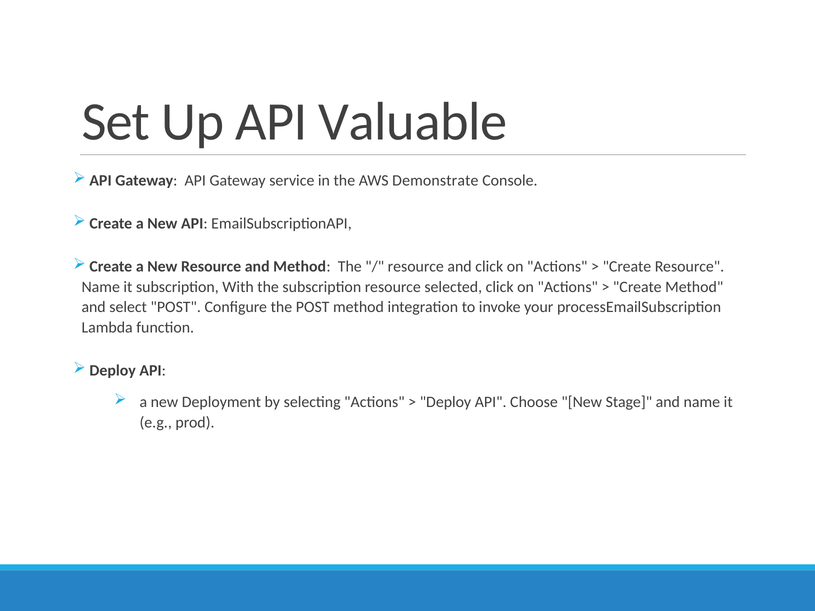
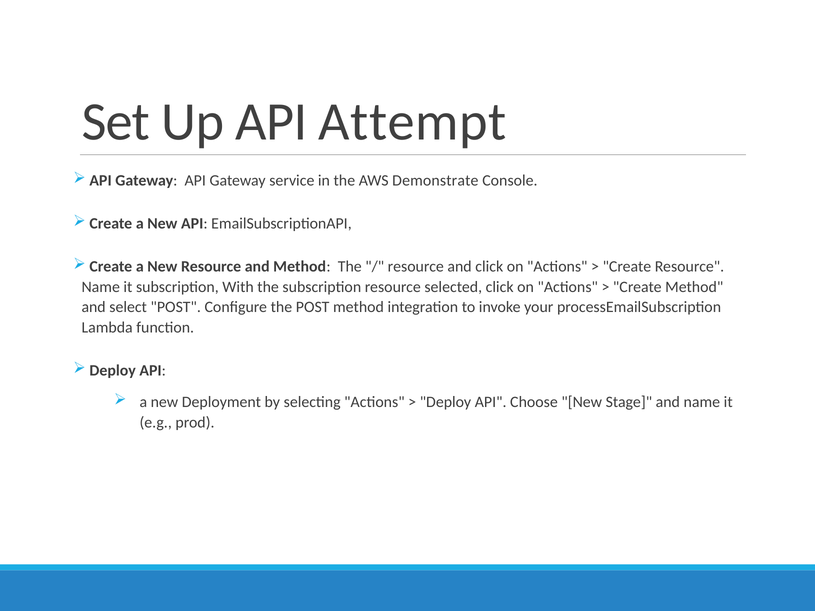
Valuable: Valuable -> Attempt (412, 122)
